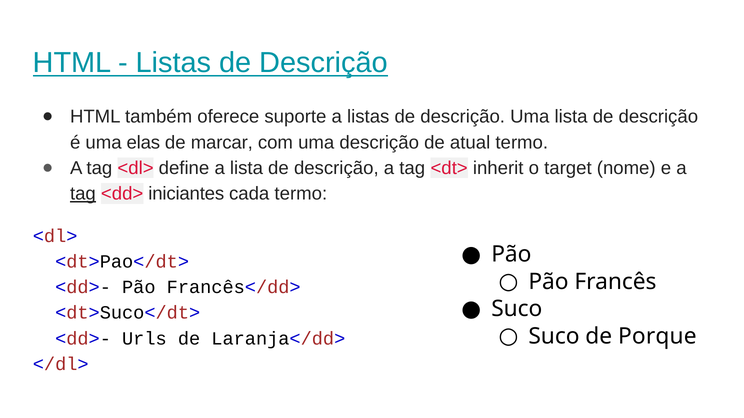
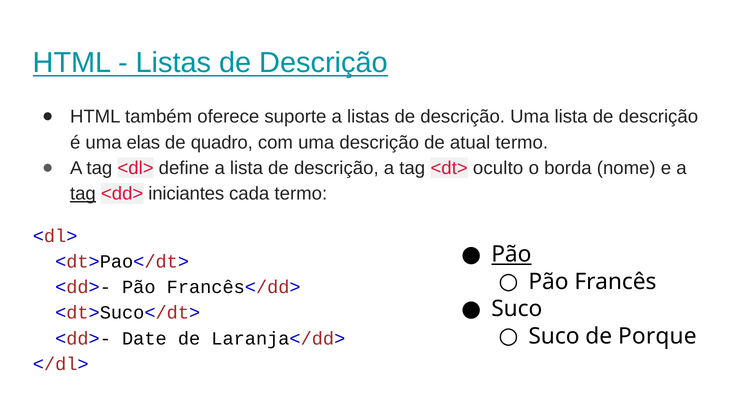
marcar: marcar -> quadro (222, 143)
inherit: inherit -> oculto (498, 168)
target: target -> borda (568, 168)
Pão underline: none -> present (511, 255)
Urls: Urls -> Date (144, 339)
